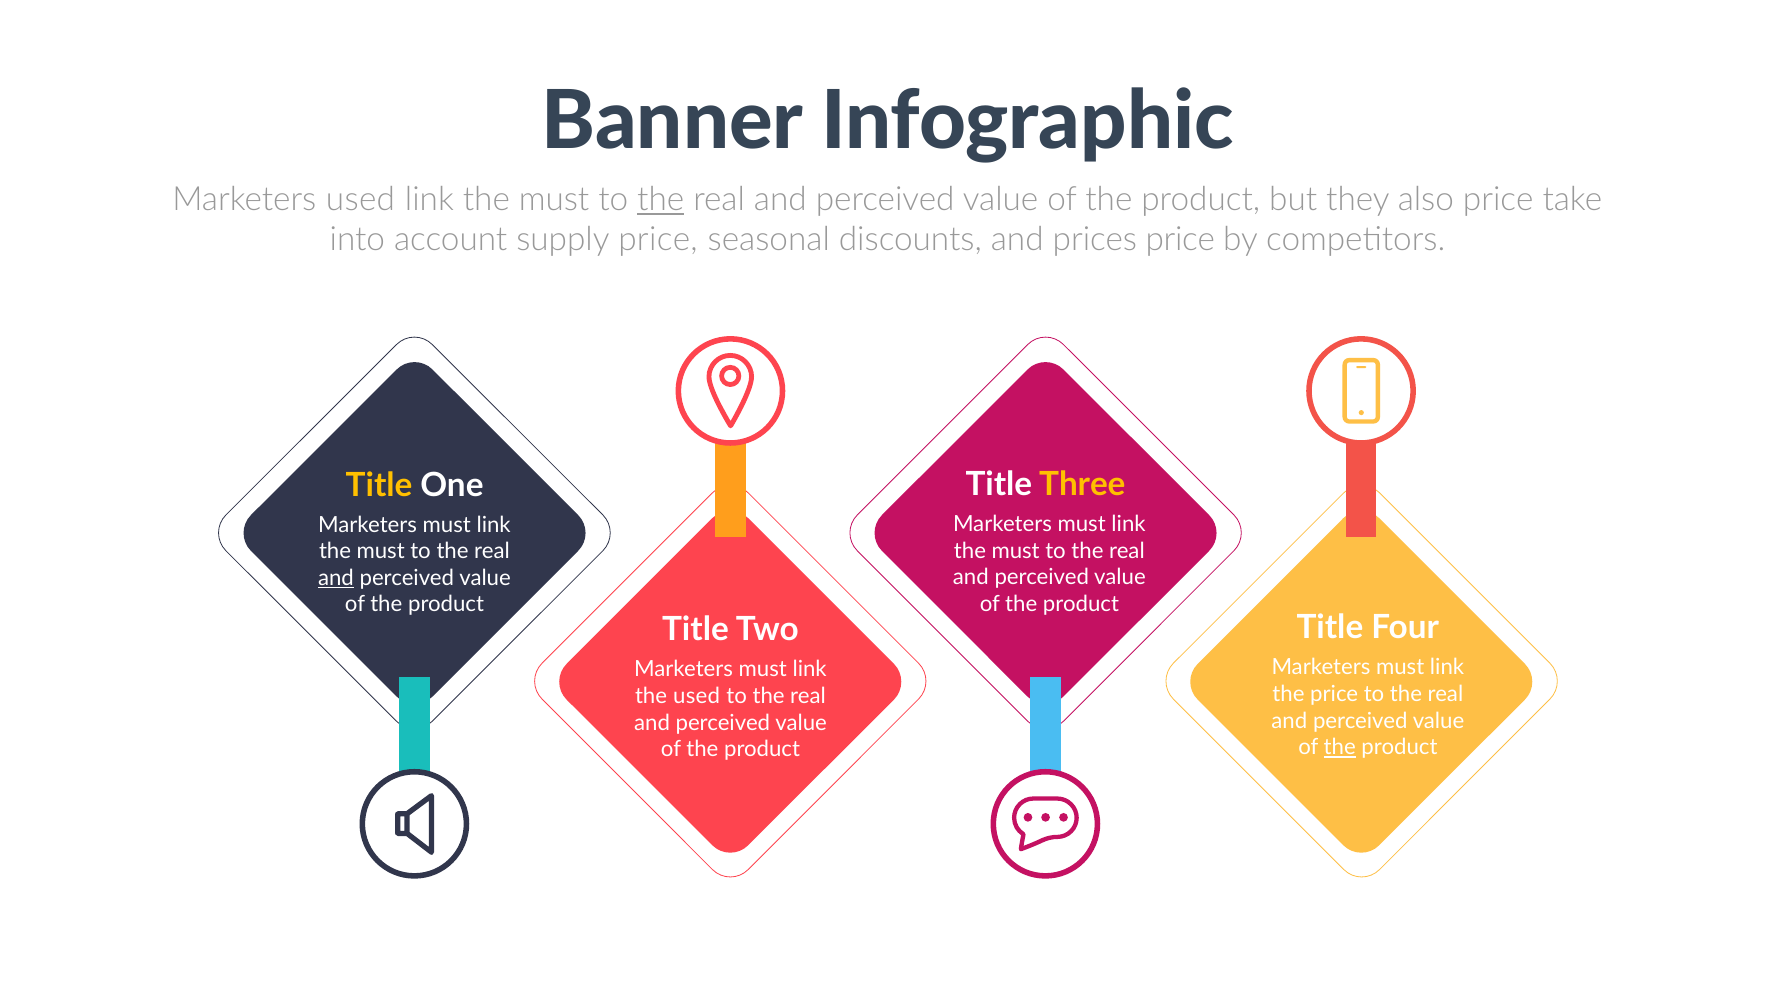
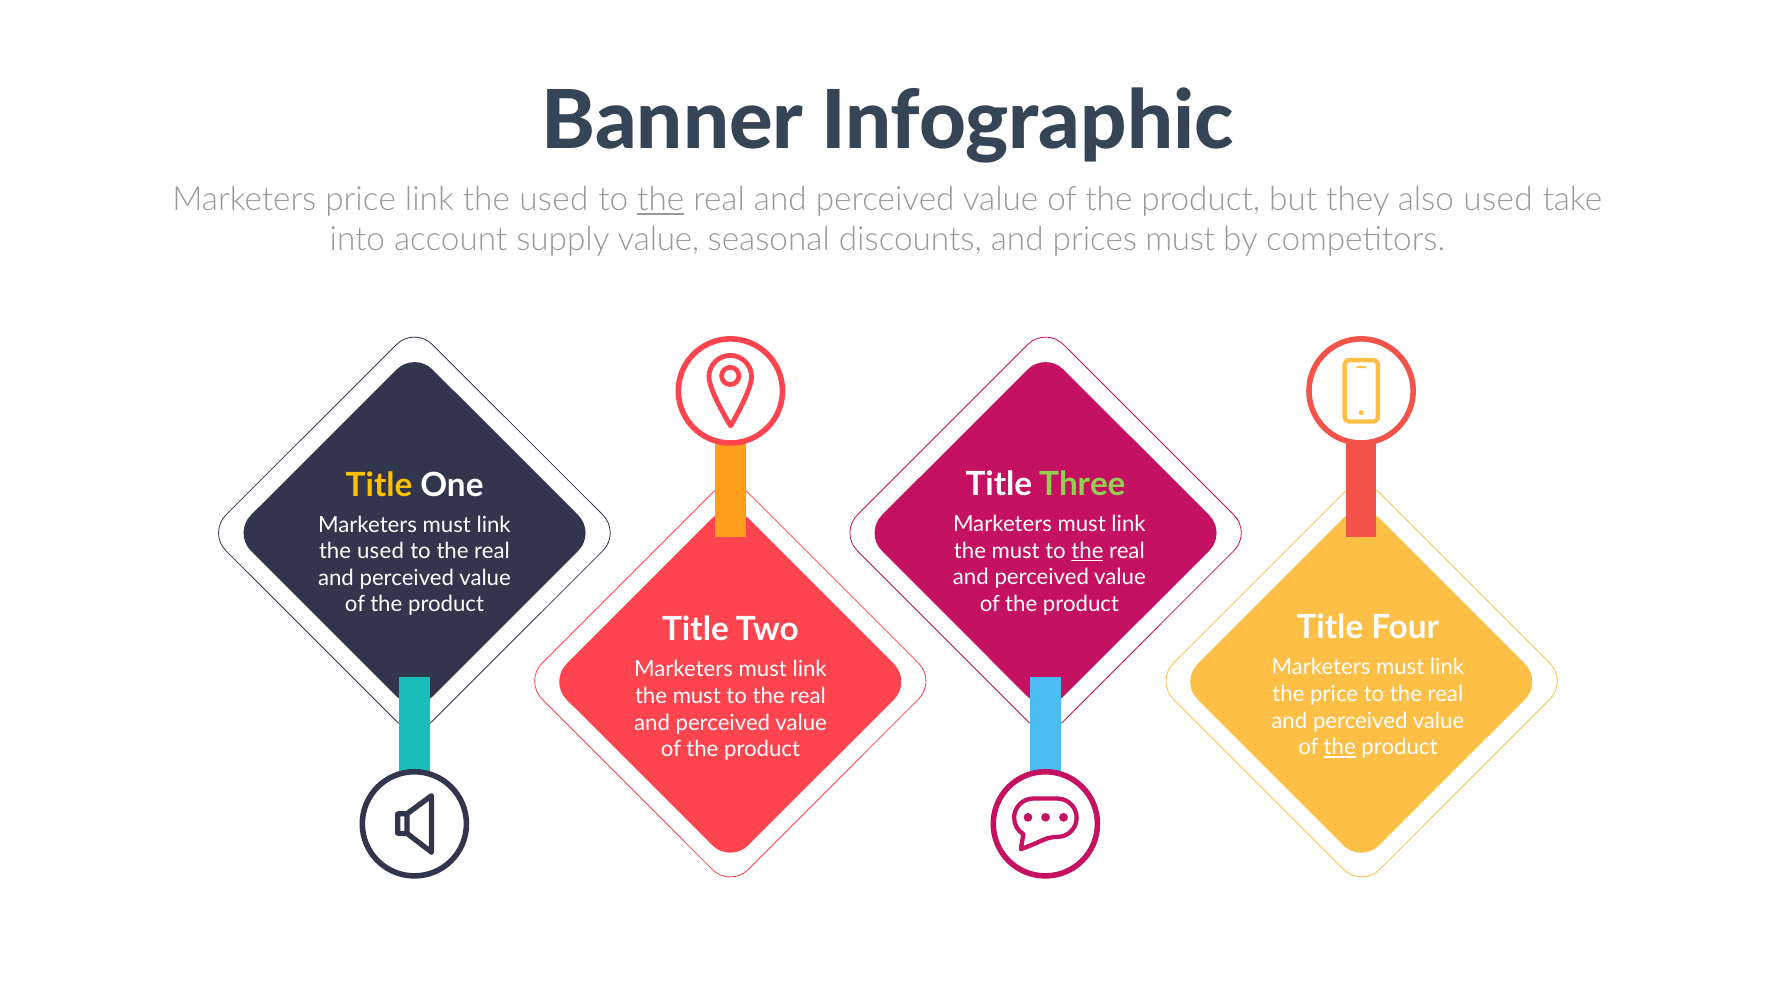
Marketers used: used -> price (361, 200)
must: must -> used (554, 200)
also price: price -> used (1498, 200)
supply price: price -> value (658, 240)
prices price: price -> must (1180, 240)
Three colour: yellow -> light green (1082, 485)
the underline: none -> present (1087, 551)
must: must -> used (381, 552)
and underline: present -> none (336, 578)
used: used -> must (697, 696)
